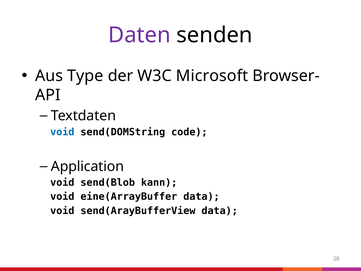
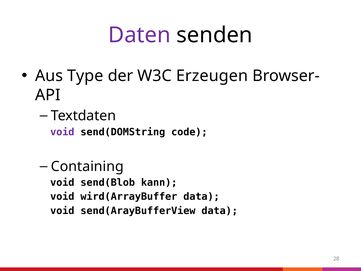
Microsoft: Microsoft -> Erzeugen (212, 76)
void colour: blue -> purple (62, 132)
Application: Application -> Containing (87, 166)
eine(ArrayBuffer: eine(ArrayBuffer -> wird(ArrayBuffer (129, 196)
